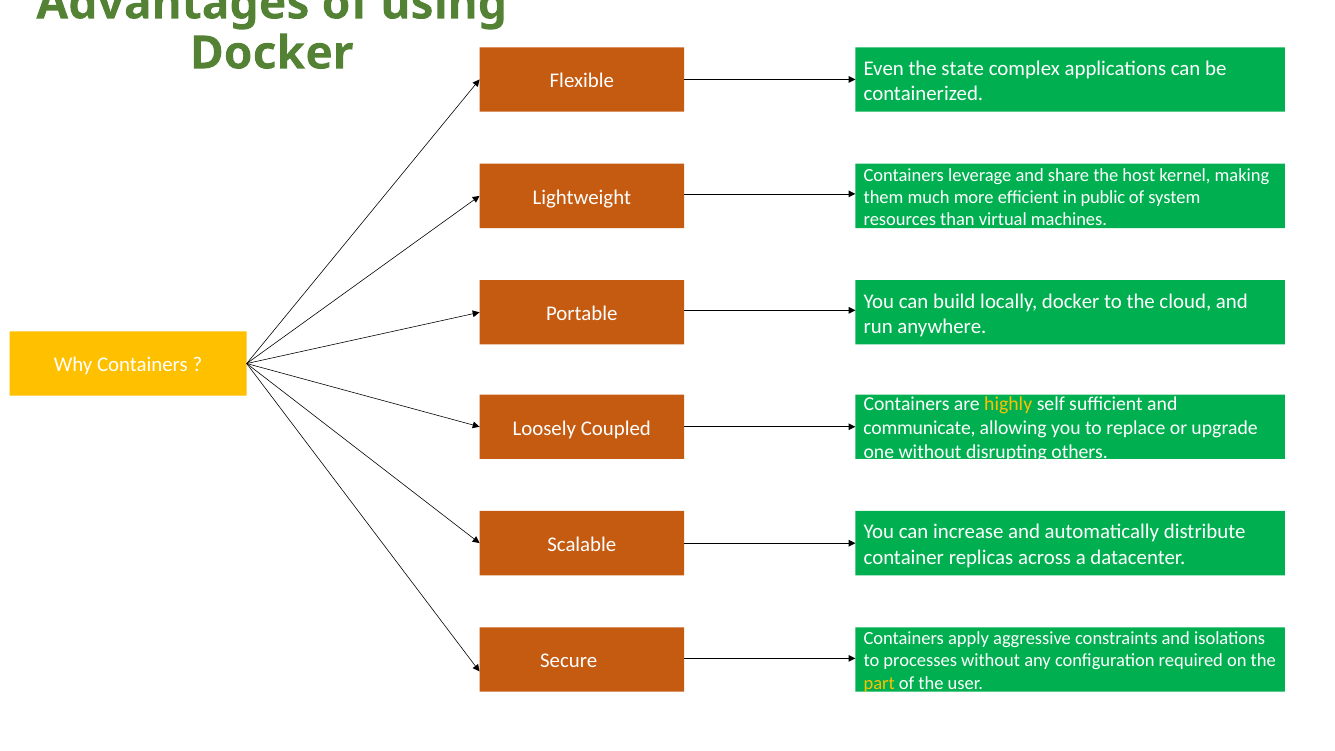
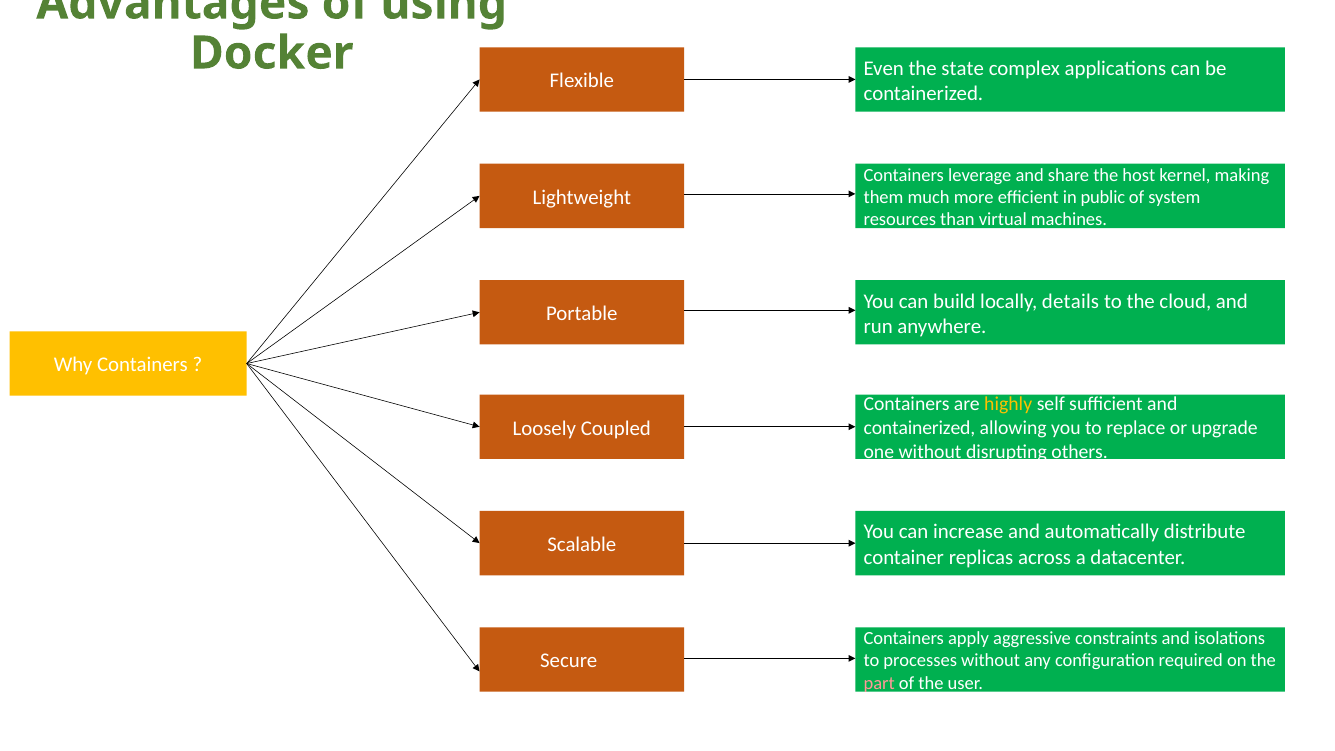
locally docker: docker -> details (1071, 301)
communicate: communicate -> containerized (919, 428)
part colour: yellow -> pink (879, 683)
